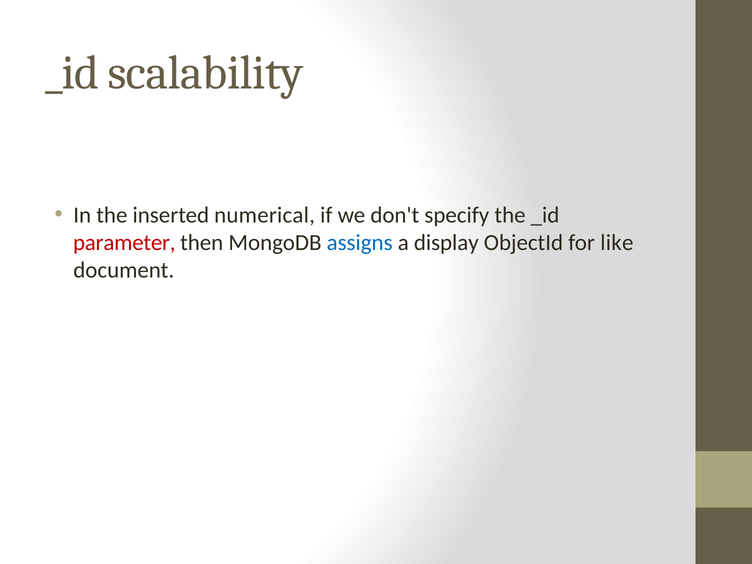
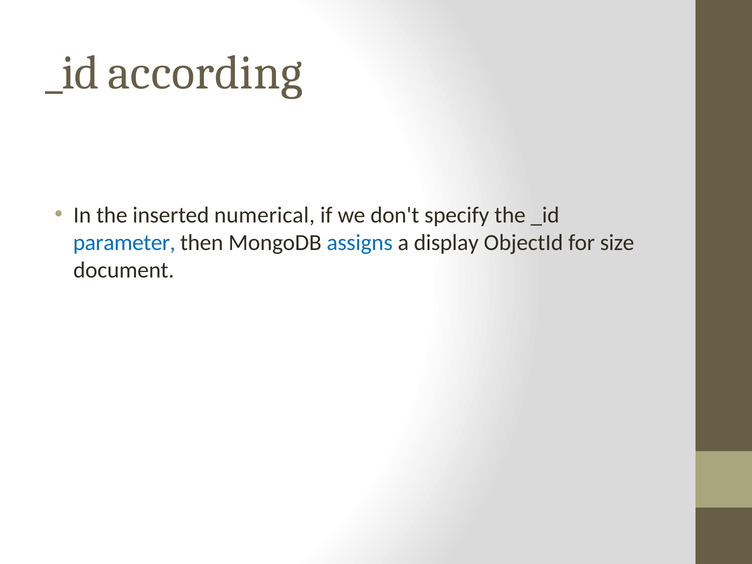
scalability: scalability -> according (205, 73)
parameter colour: red -> blue (124, 243)
like: like -> size (617, 243)
